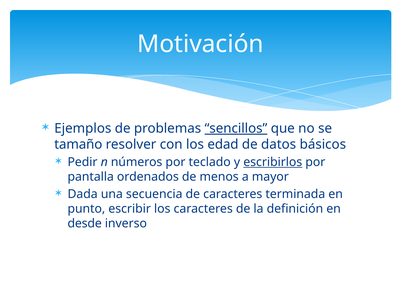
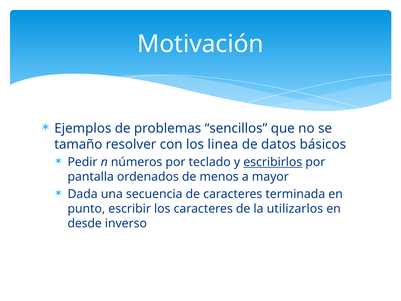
sencillos underline: present -> none (236, 128)
edad: edad -> linea (223, 144)
definición: definición -> utilizarlos (295, 209)
